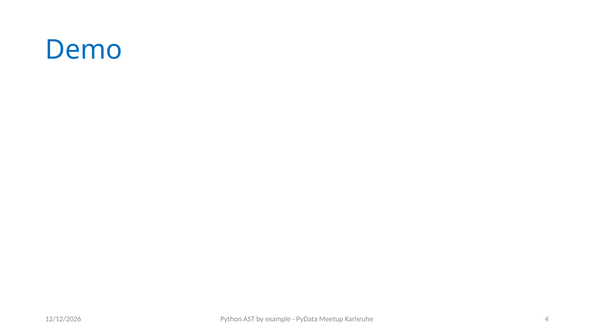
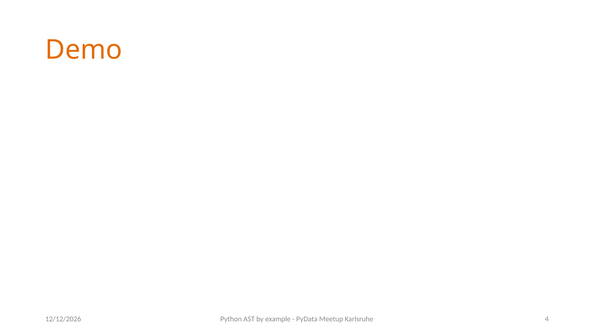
Demo colour: blue -> orange (84, 50)
